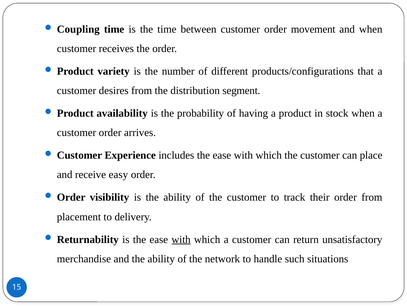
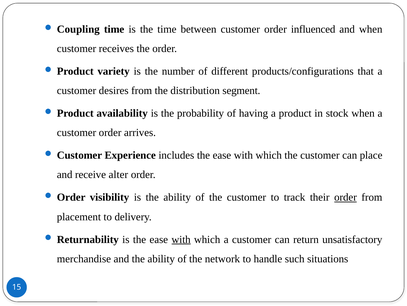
movement: movement -> influenced (313, 29)
easy: easy -> alter (118, 174)
order underline: none -> present (346, 197)
